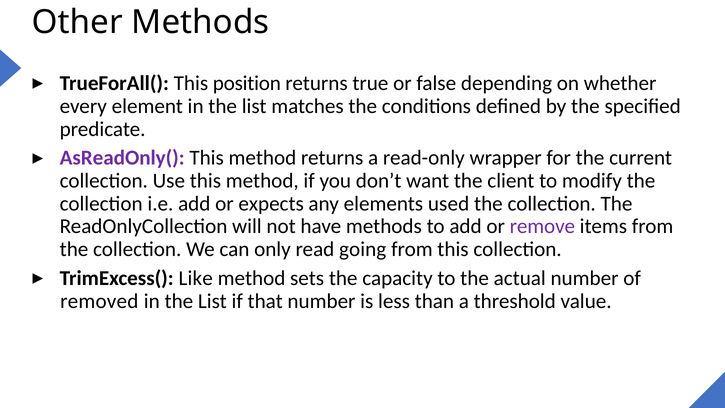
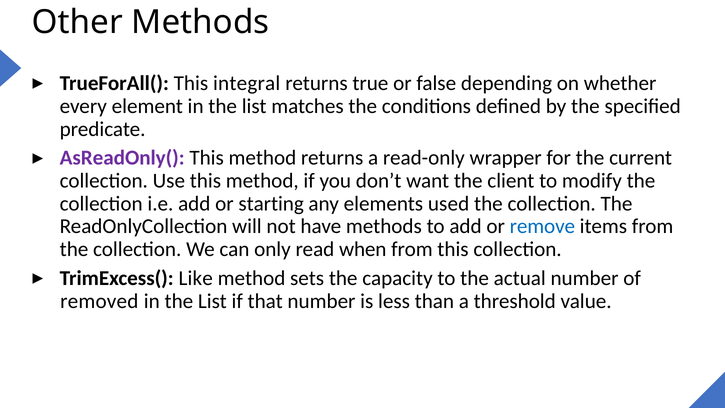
position: position -> integral (247, 83)
expects: expects -> starting (271, 204)
remove colour: purple -> blue (542, 226)
going: going -> when (363, 249)
